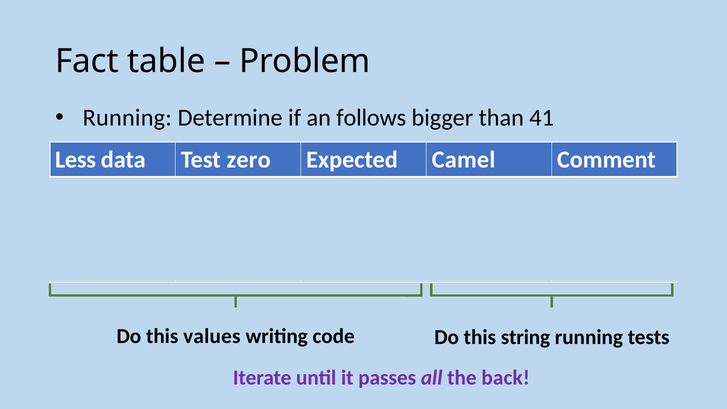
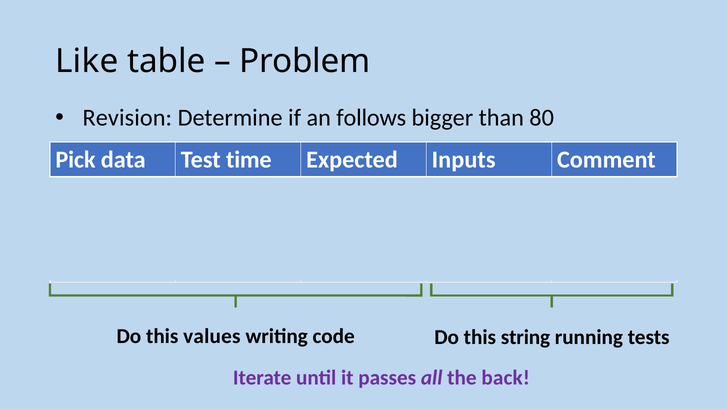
Fact: Fact -> Like (87, 61)
Running: Running -> Revision (127, 118)
41: 41 -> 80 (542, 118)
Less: Less -> Pick (75, 160)
zero: zero -> time (249, 160)
Camel: Camel -> Inputs (464, 160)
